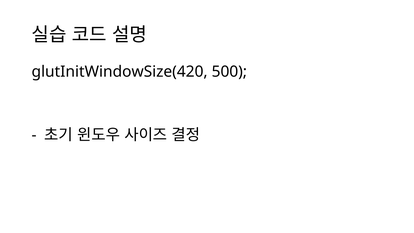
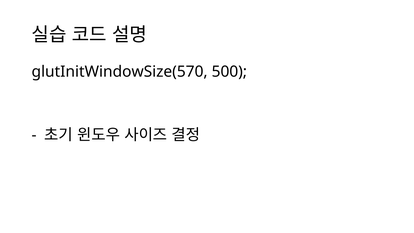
glutInitWindowSize(420: glutInitWindowSize(420 -> glutInitWindowSize(570 (120, 72)
